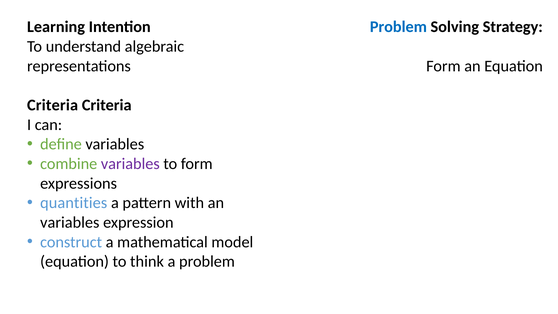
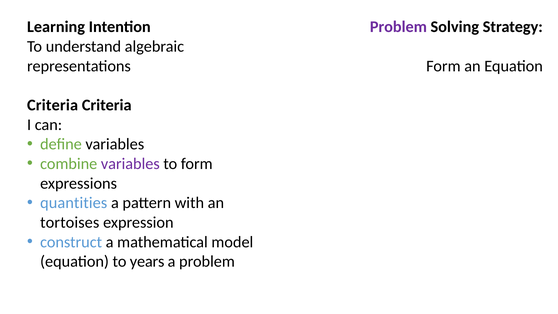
Problem colour: blue -> purple (398, 27)
variables: variables -> tortoises (70, 222)
think: think -> years (147, 261)
